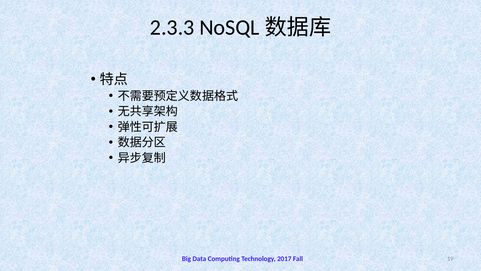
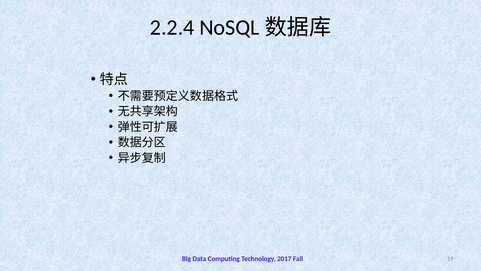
2.3.3: 2.3.3 -> 2.2.4 (172, 27)
